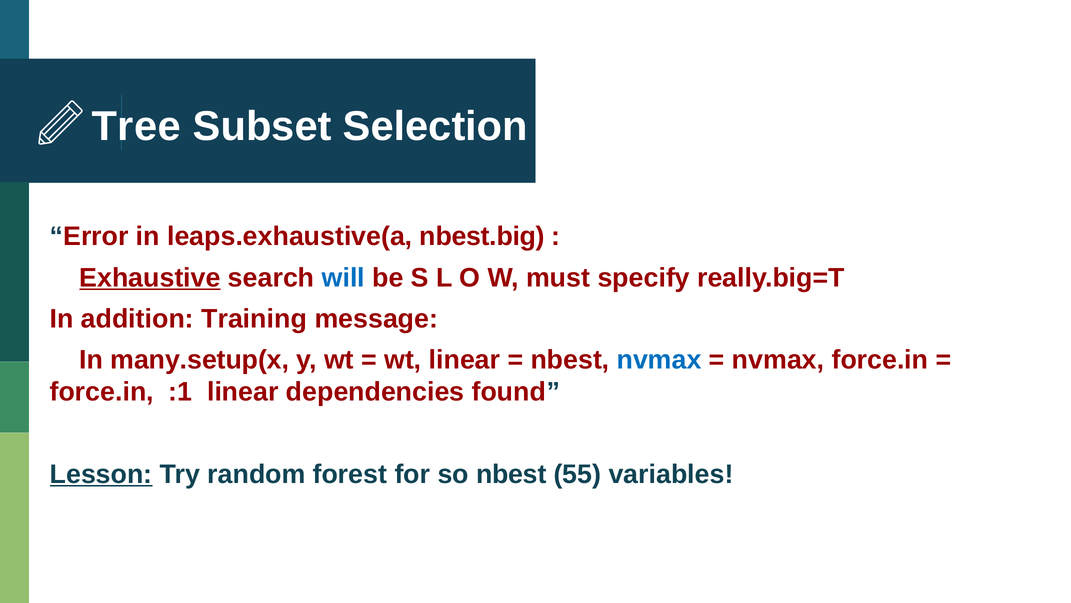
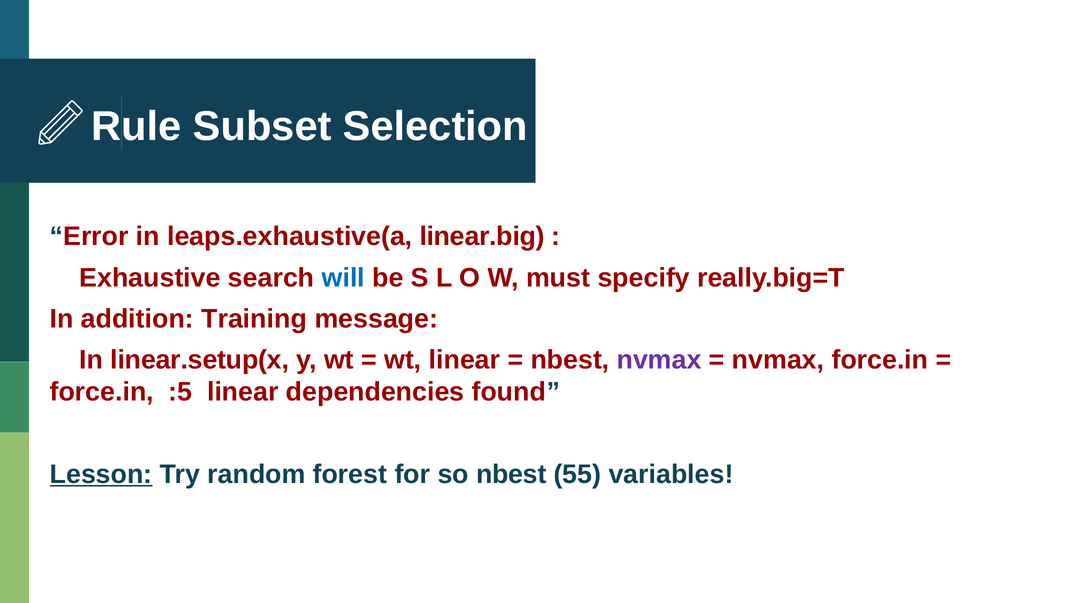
Tree: Tree -> Rule (136, 126)
nbest.big: nbest.big -> linear.big (482, 236)
Exhaustive underline: present -> none (150, 277)
many.setup(x: many.setup(x -> linear.setup(x (200, 360)
nvmax colour: blue -> purple (659, 360)
:1: :1 -> :5 (180, 392)
